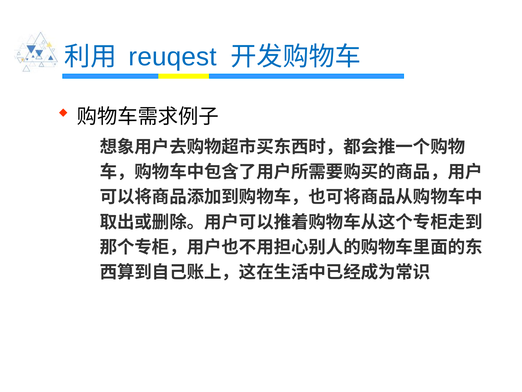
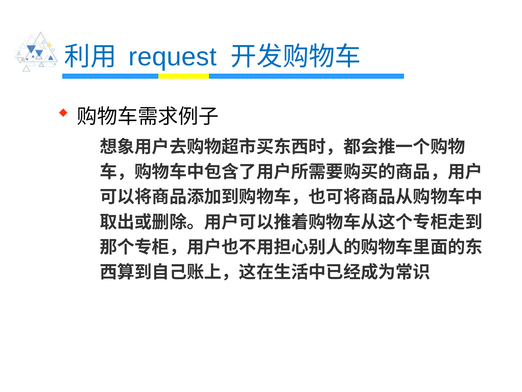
reuqest: reuqest -> request (173, 57)
